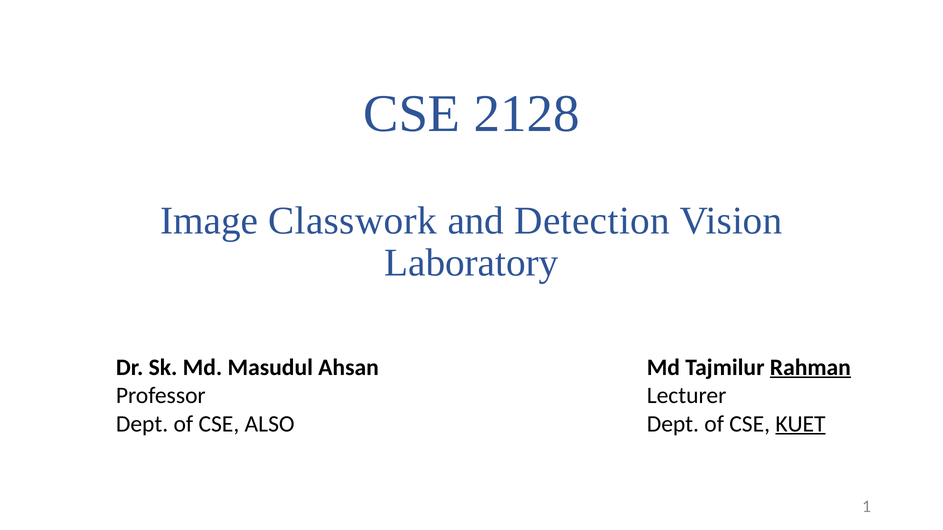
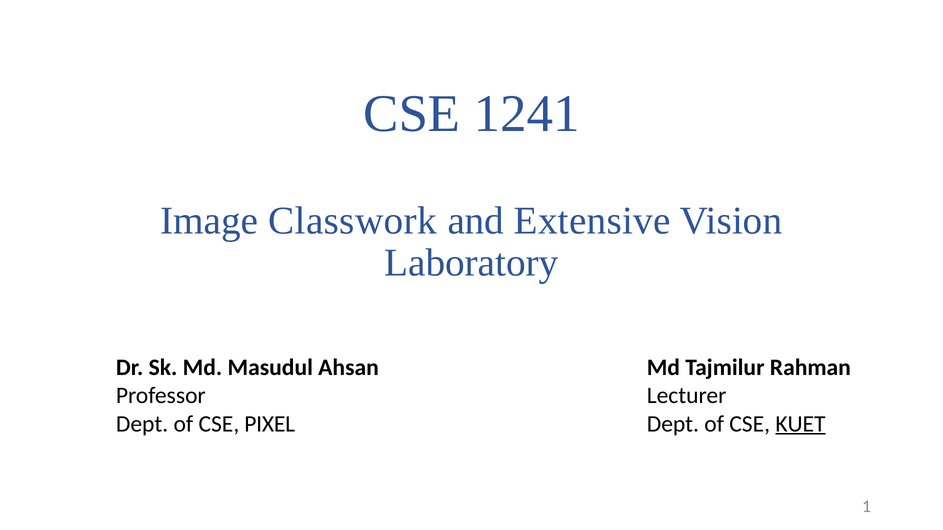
2128: 2128 -> 1241 (527, 114)
Detection: Detection -> Extensive (592, 221)
Rahman underline: present -> none (810, 368)
ALSO: ALSO -> PIXEL (270, 424)
